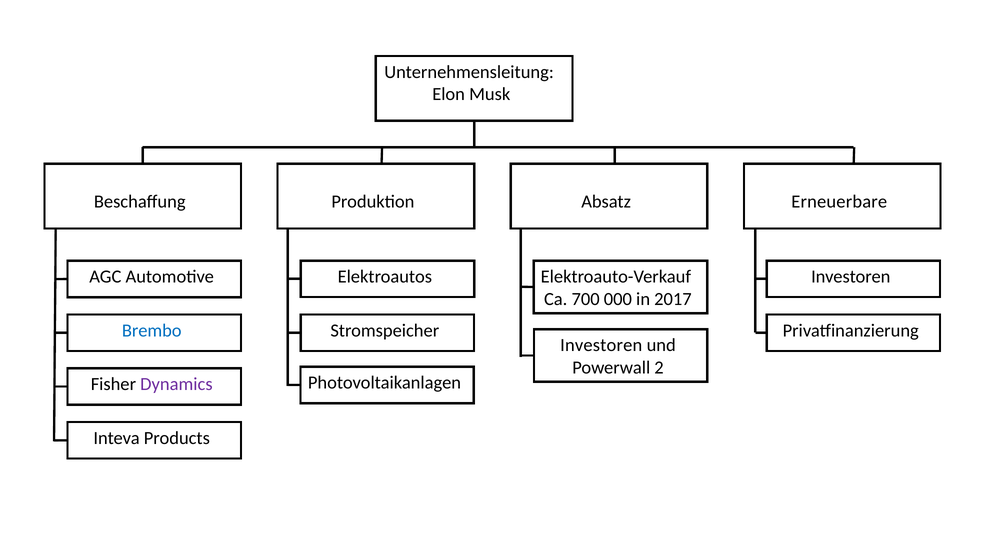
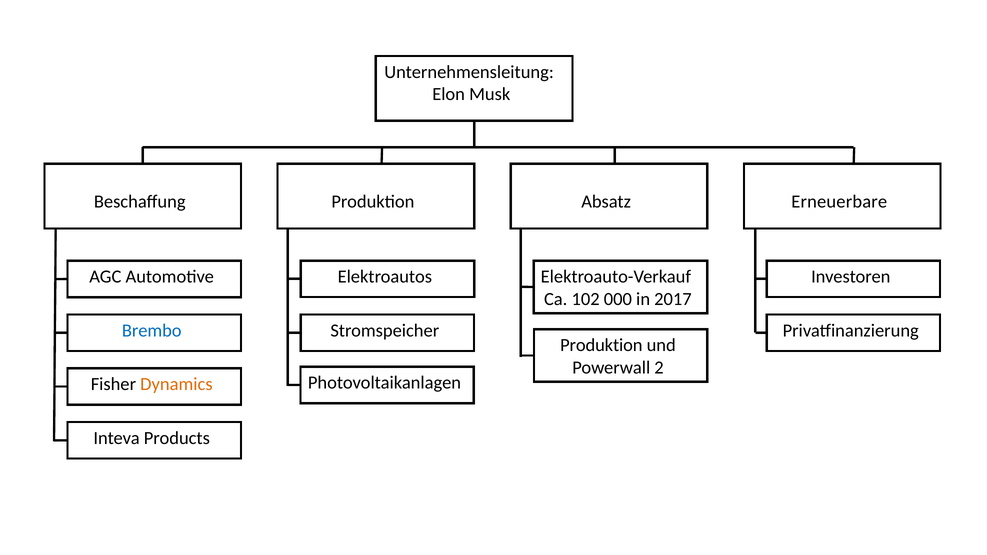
700: 700 -> 102 (586, 299)
Investoren: Investoren -> Produktion (601, 345)
Dynamics colour: purple -> orange (176, 385)
